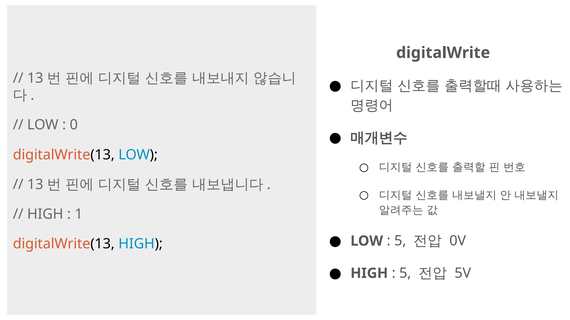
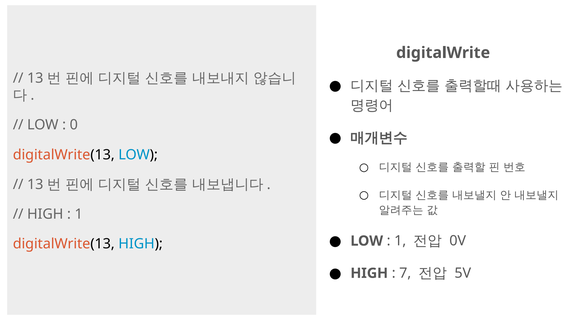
5: 5 -> 1 (400, 241)
5: 5 -> 7 (405, 274)
